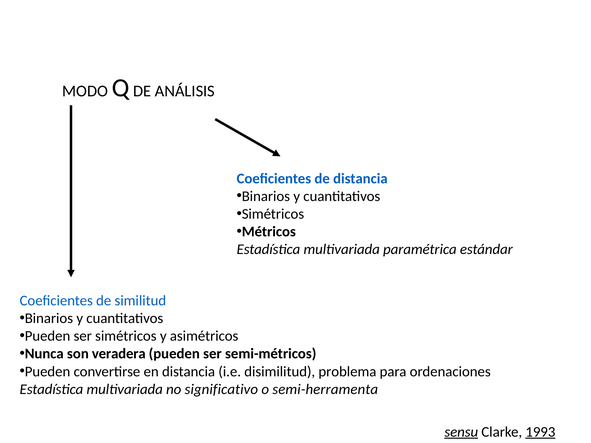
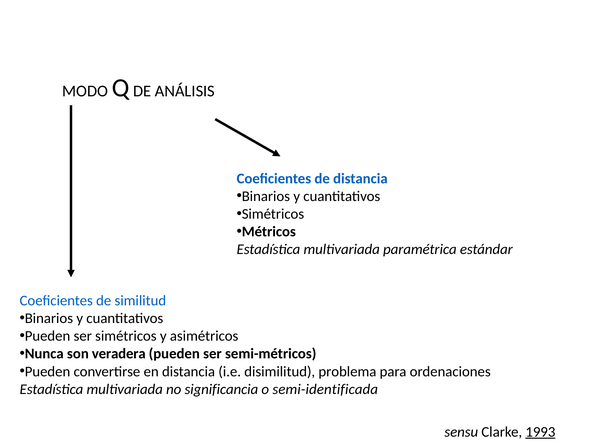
significativo: significativo -> significancia (221, 389)
semi-herramenta: semi-herramenta -> semi-identificada (325, 389)
sensu underline: present -> none (461, 432)
